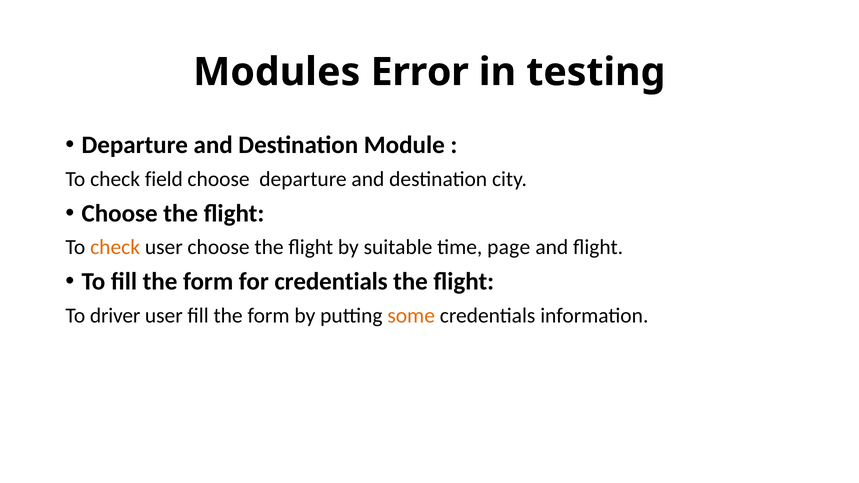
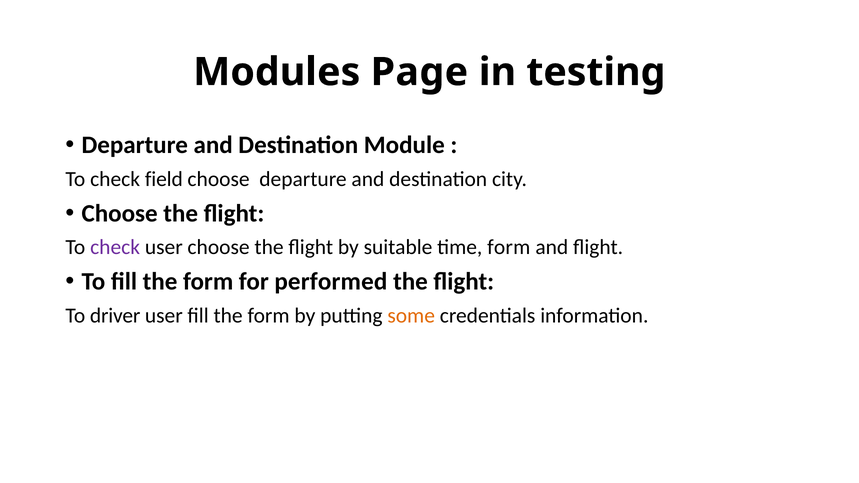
Error: Error -> Page (419, 72)
check colour: orange -> purple (115, 247)
time page: page -> form (509, 247)
for credentials: credentials -> performed (331, 282)
